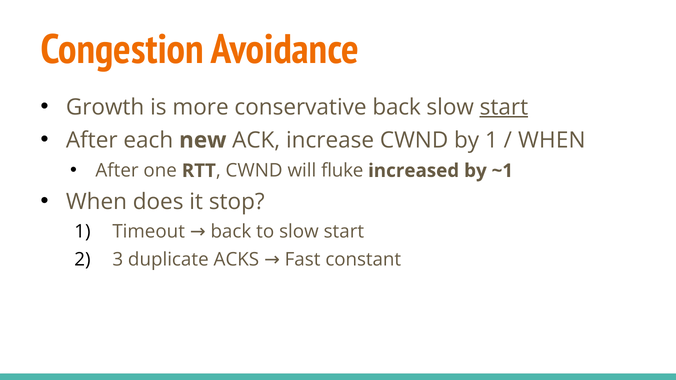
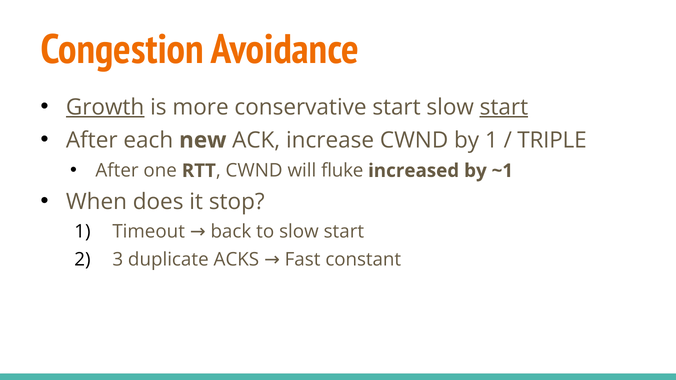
Growth underline: none -> present (105, 107)
conservative back: back -> start (397, 107)
WHEN: WHEN -> TRIPLE (552, 140)
